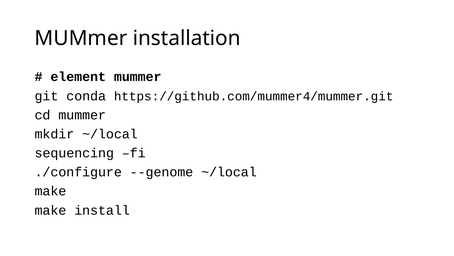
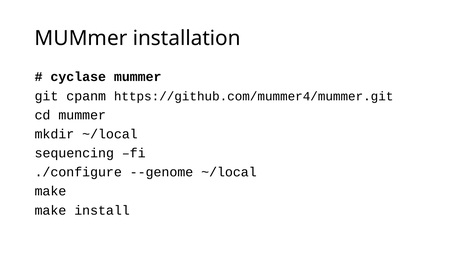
element: element -> cyclase (78, 77)
conda: conda -> cpanm (86, 96)
